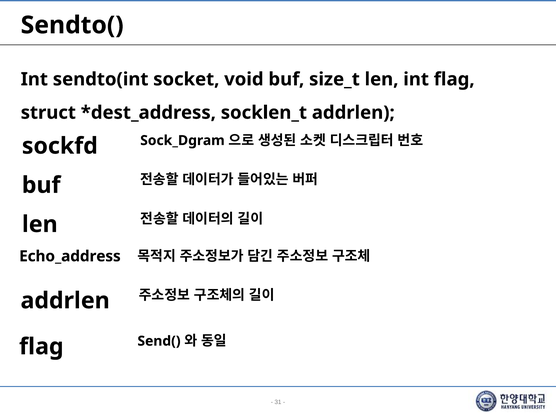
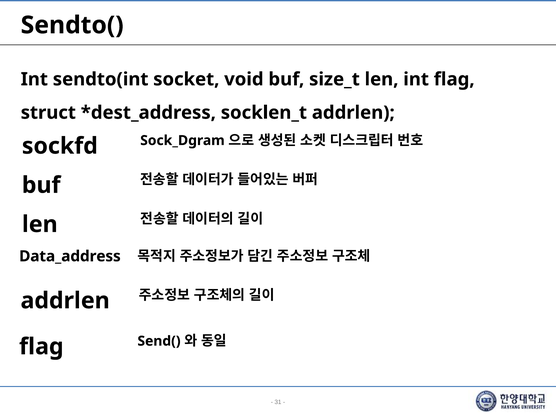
Echo_address: Echo_address -> Data_address (70, 256)
